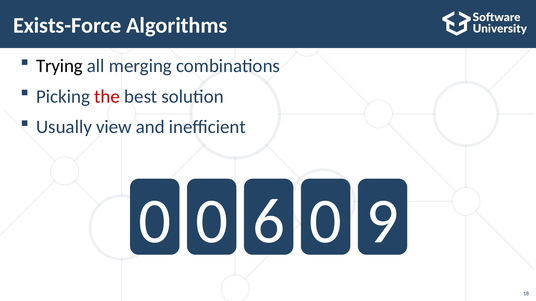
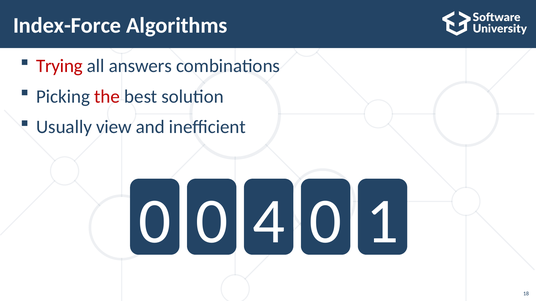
Exists-Force: Exists-Force -> Index-Force (67, 25)
Trying colour: black -> red (59, 66)
merging: merging -> answers (140, 66)
6: 6 -> 4 (269, 222)
9: 9 -> 1 (383, 222)
